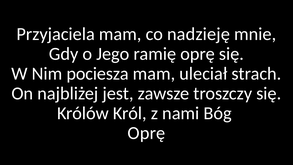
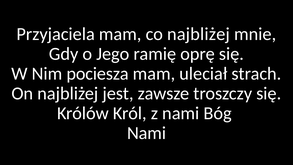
co nadzieję: nadzieję -> najbliżej (198, 34)
Oprę: Oprę -> Nami (147, 133)
